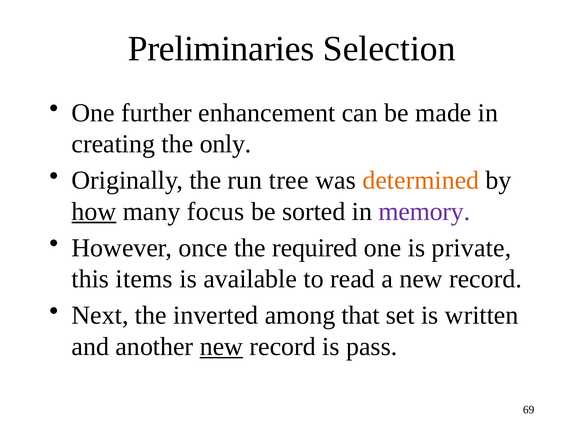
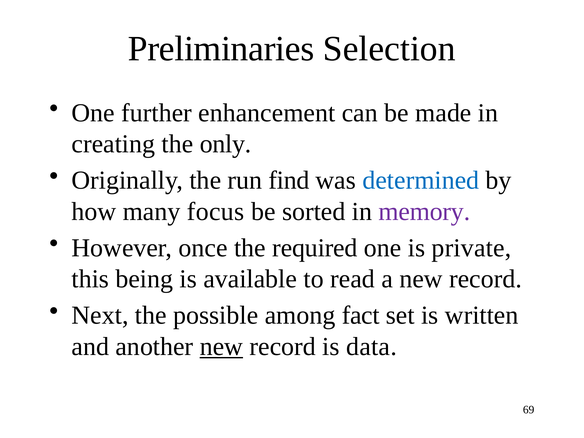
tree: tree -> find (289, 180)
determined colour: orange -> blue (421, 180)
how underline: present -> none (94, 211)
items: items -> being (144, 279)
inverted: inverted -> possible (216, 315)
that: that -> fact (361, 315)
pass: pass -> data (372, 346)
